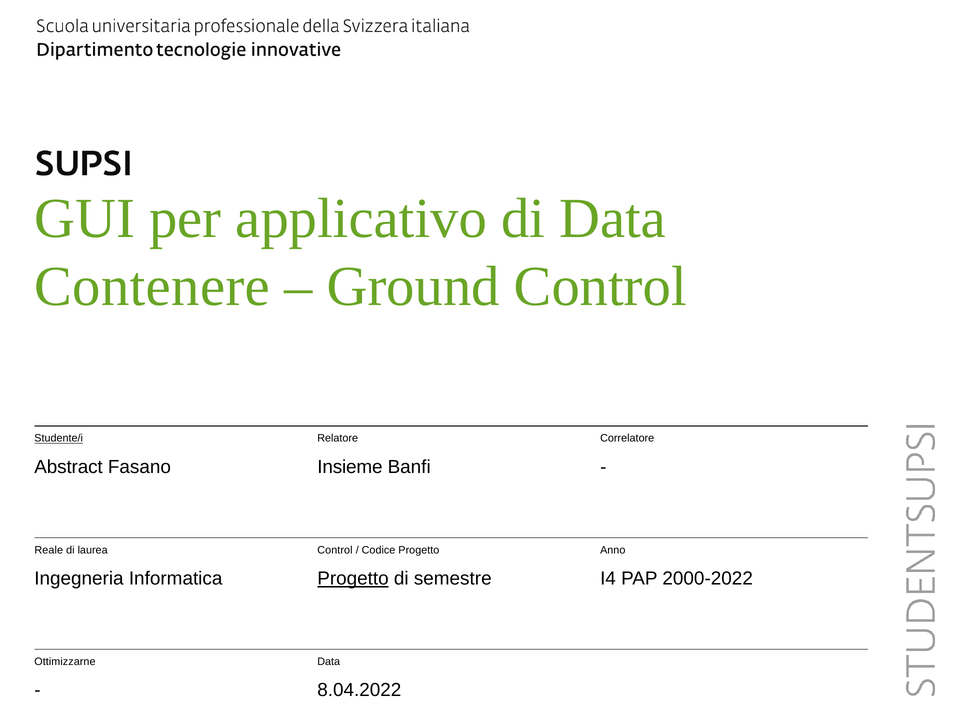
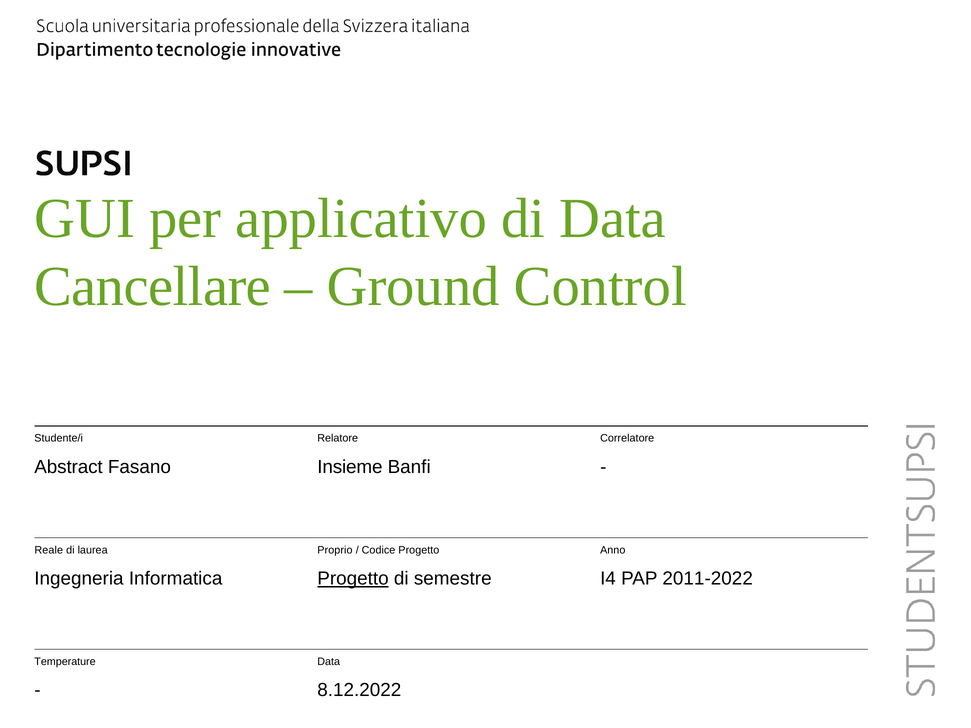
Contenere: Contenere -> Cancellare (153, 287)
Studente/i underline: present -> none (59, 439)
laurea Control: Control -> Proprio (335, 550)
2000-2022: 2000-2022 -> 2011-2022 (708, 579)
Ottimizzarne: Ottimizzarne -> Temperature (65, 662)
8.04.2022: 8.04.2022 -> 8.12.2022 (359, 690)
